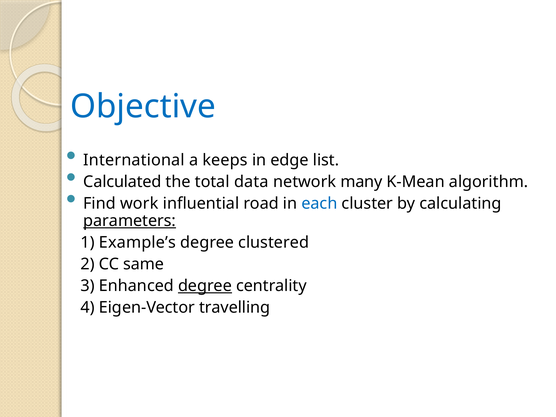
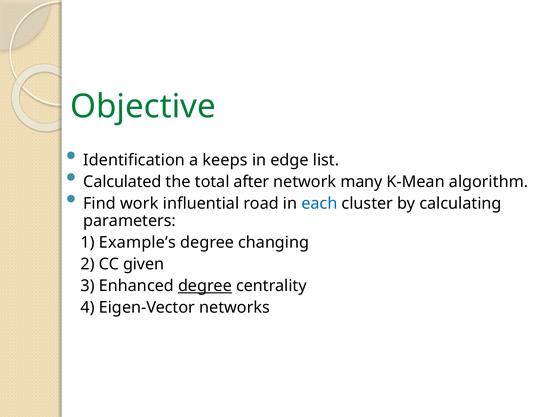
Objective colour: blue -> green (143, 107)
International: International -> Identification (134, 160)
data: data -> after (251, 182)
parameters underline: present -> none (130, 221)
clustered: clustered -> changing (274, 243)
same: same -> given (144, 264)
travelling: travelling -> networks (235, 308)
